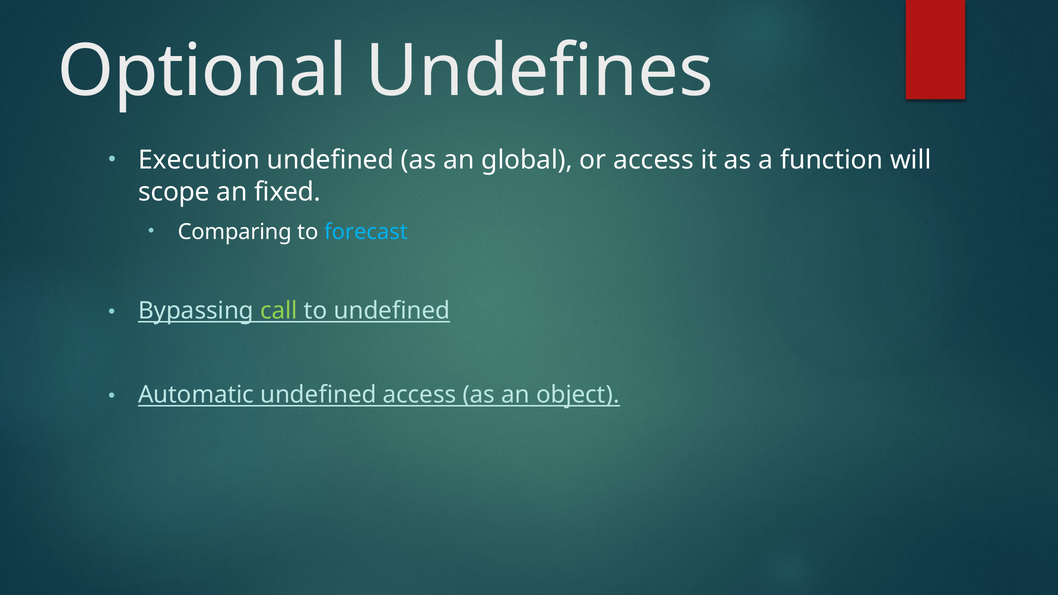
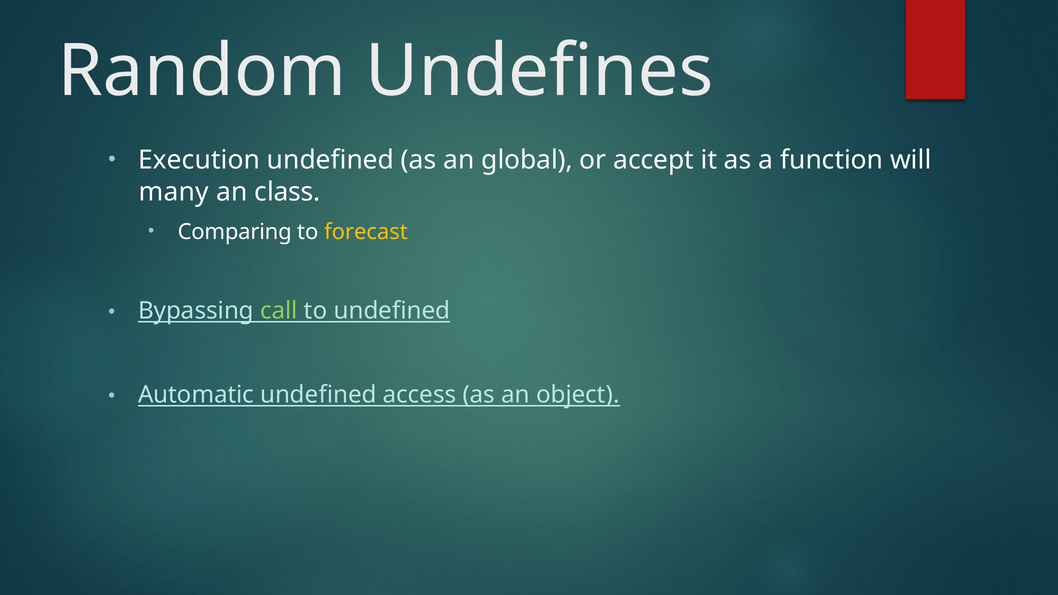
Optional: Optional -> Random (202, 71)
or access: access -> accept (654, 160)
scope: scope -> many (174, 192)
fixed: fixed -> class (288, 192)
forecast colour: light blue -> yellow (366, 232)
